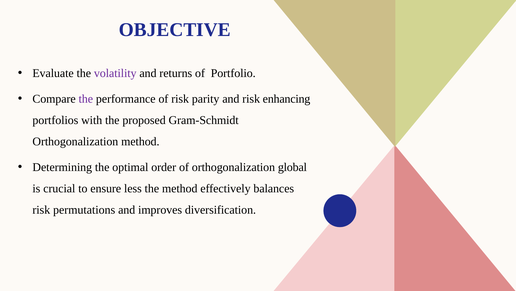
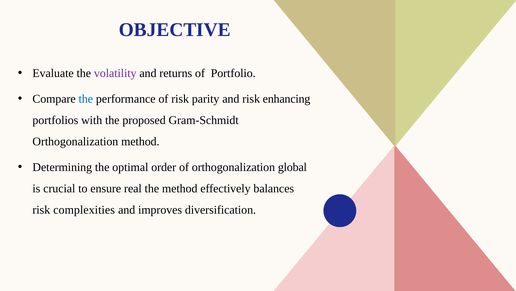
the colour: purple -> blue (86, 99)
less: less -> real (133, 188)
permutations: permutations -> complexities (84, 209)
